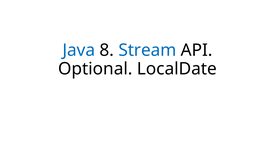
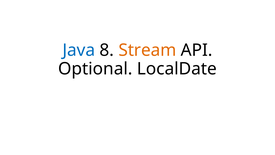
Stream colour: blue -> orange (147, 50)
